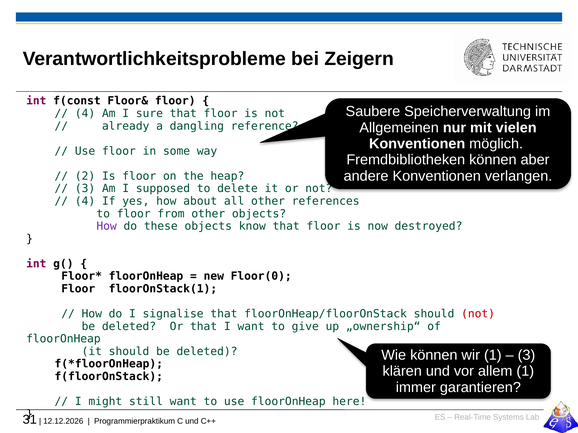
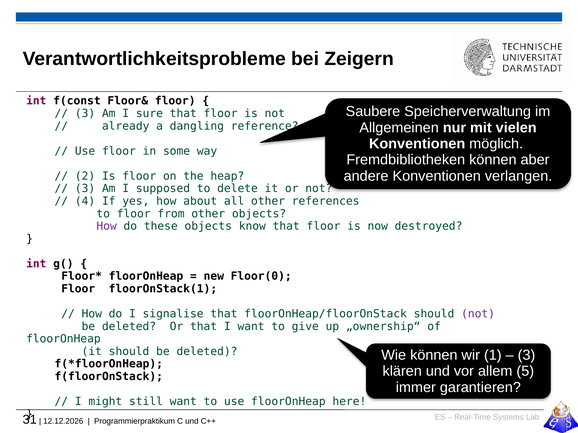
4: 4 -> 3 (85, 114)
not colour: red -> purple (478, 314)
allem 1: 1 -> 5 (525, 372)
